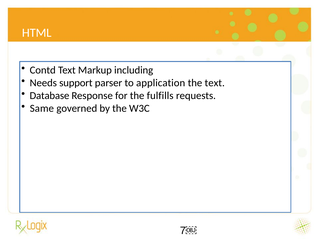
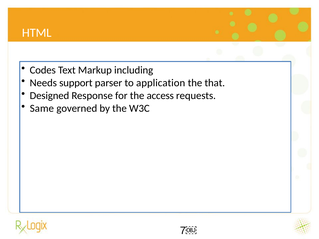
Contd: Contd -> Codes (43, 70)
the text: text -> that (215, 83)
Database: Database -> Designed (49, 96)
fulfills: fulfills -> access (160, 96)
